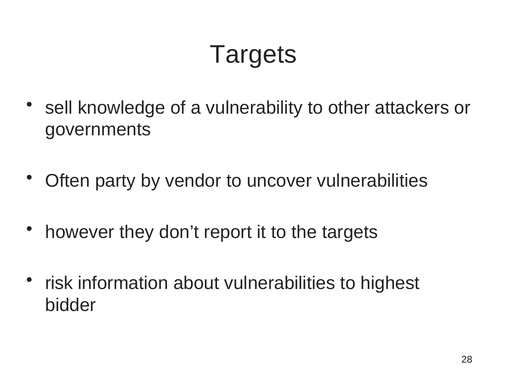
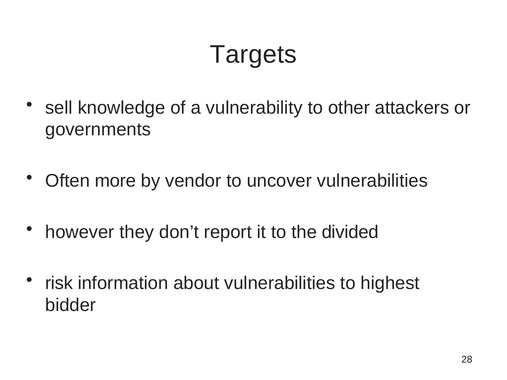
party: party -> more (115, 181)
the targets: targets -> divided (350, 232)
